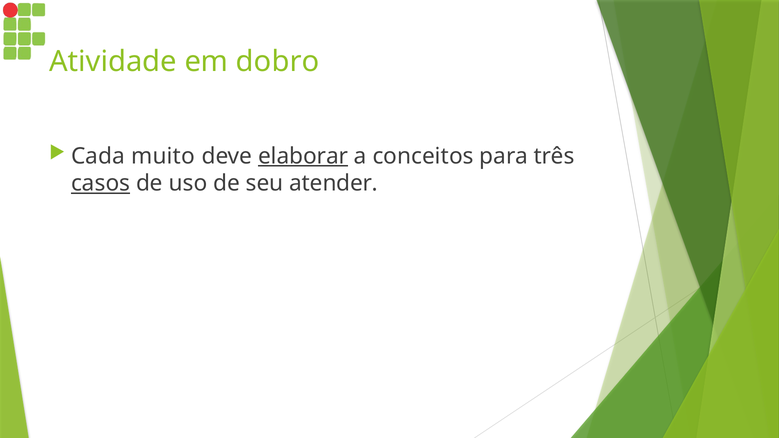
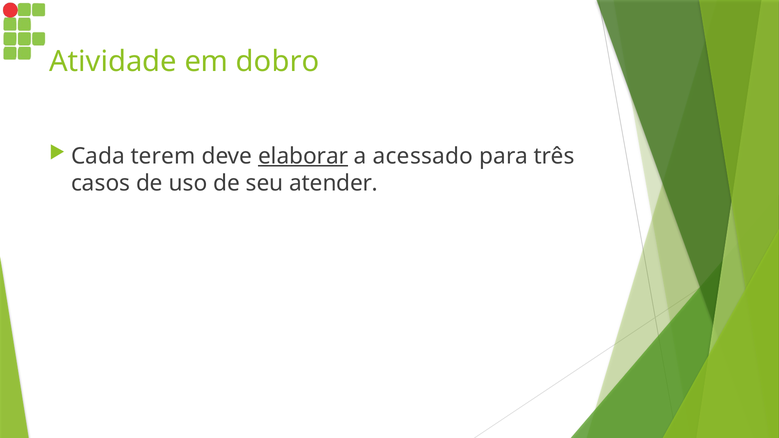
muito: muito -> terem (163, 156)
conceitos: conceitos -> acessado (423, 156)
casos underline: present -> none (101, 183)
